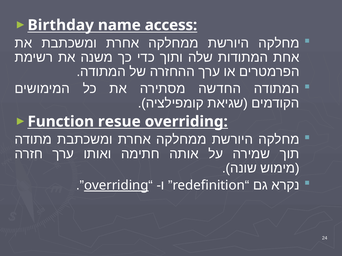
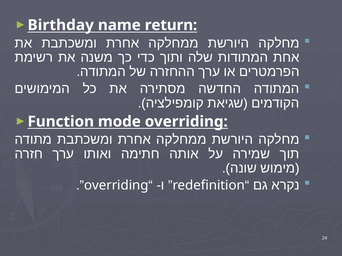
access: access -> return (171, 25)
resue: resue -> mode (119, 122)
overriding underline: present -> none (116, 186)
